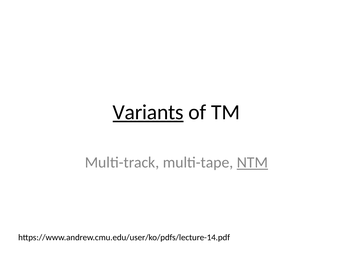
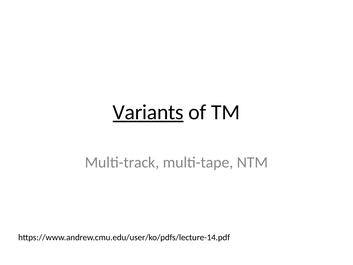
NTM underline: present -> none (252, 162)
